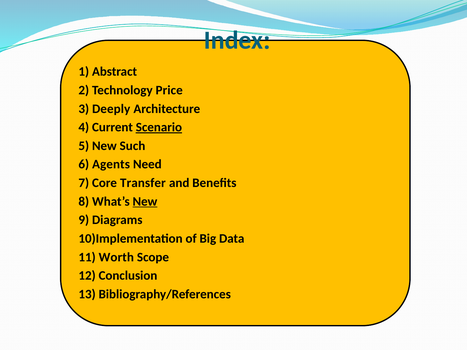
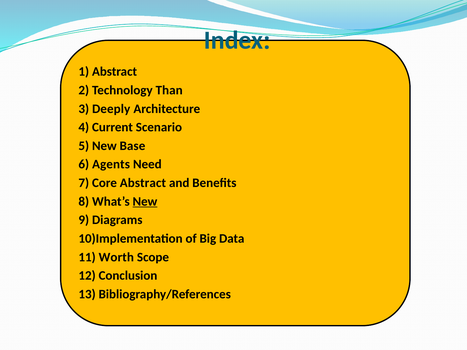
Price: Price -> Than (169, 90)
Scenario underline: present -> none (159, 127)
Such: Such -> Base (132, 146)
Core Transfer: Transfer -> Abstract (143, 183)
